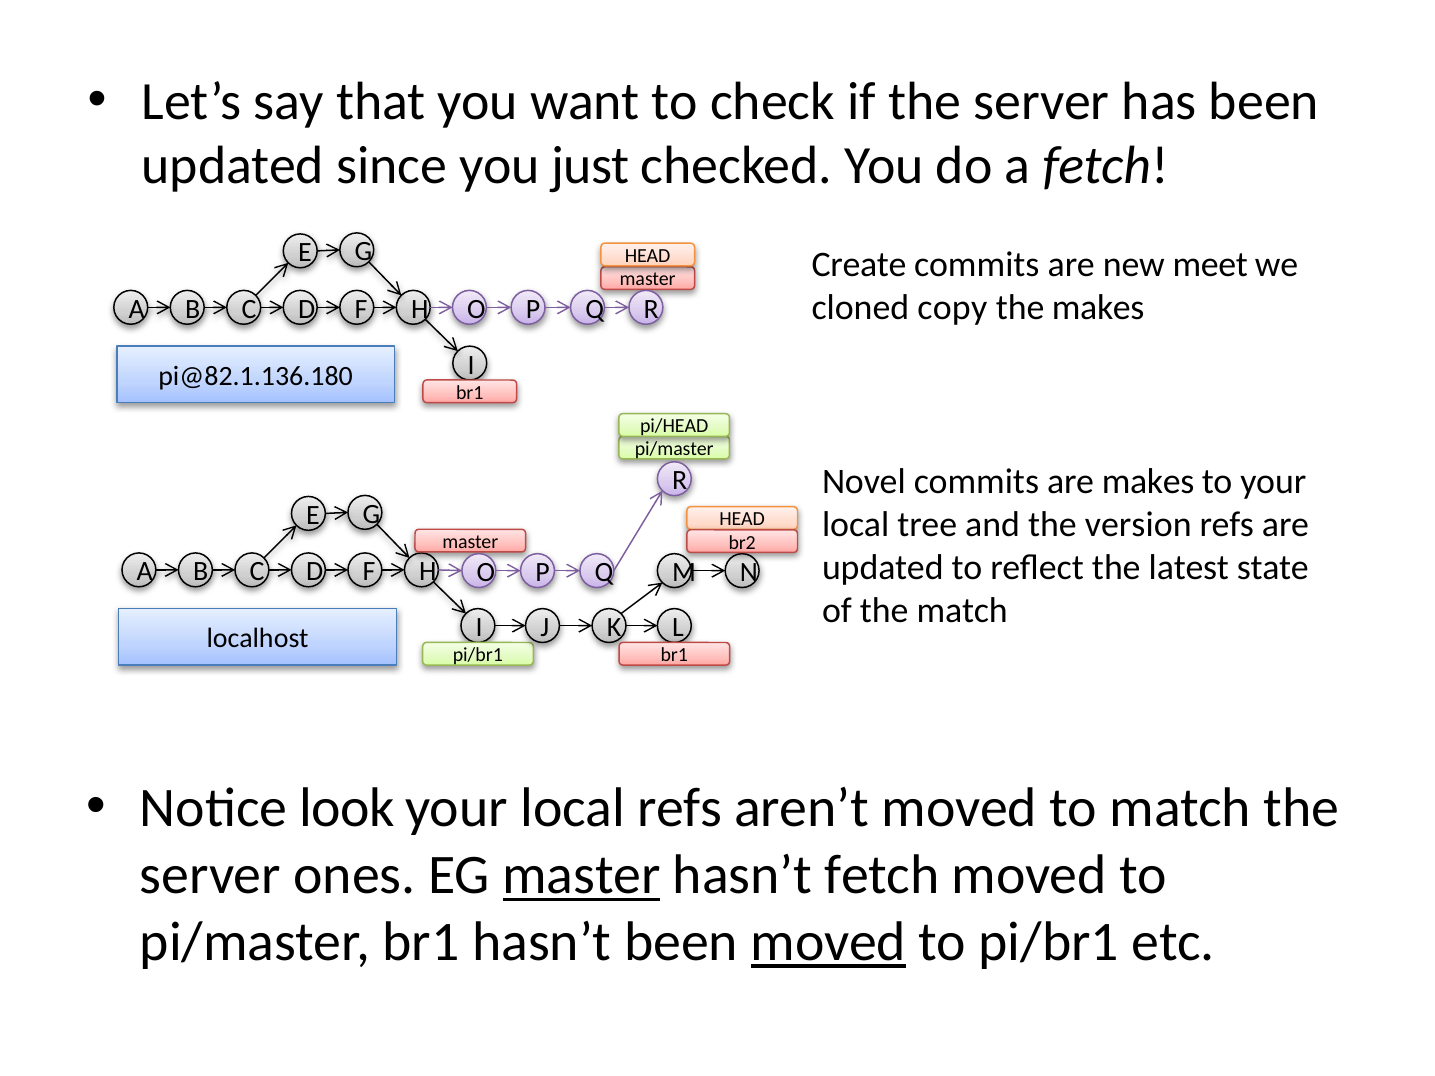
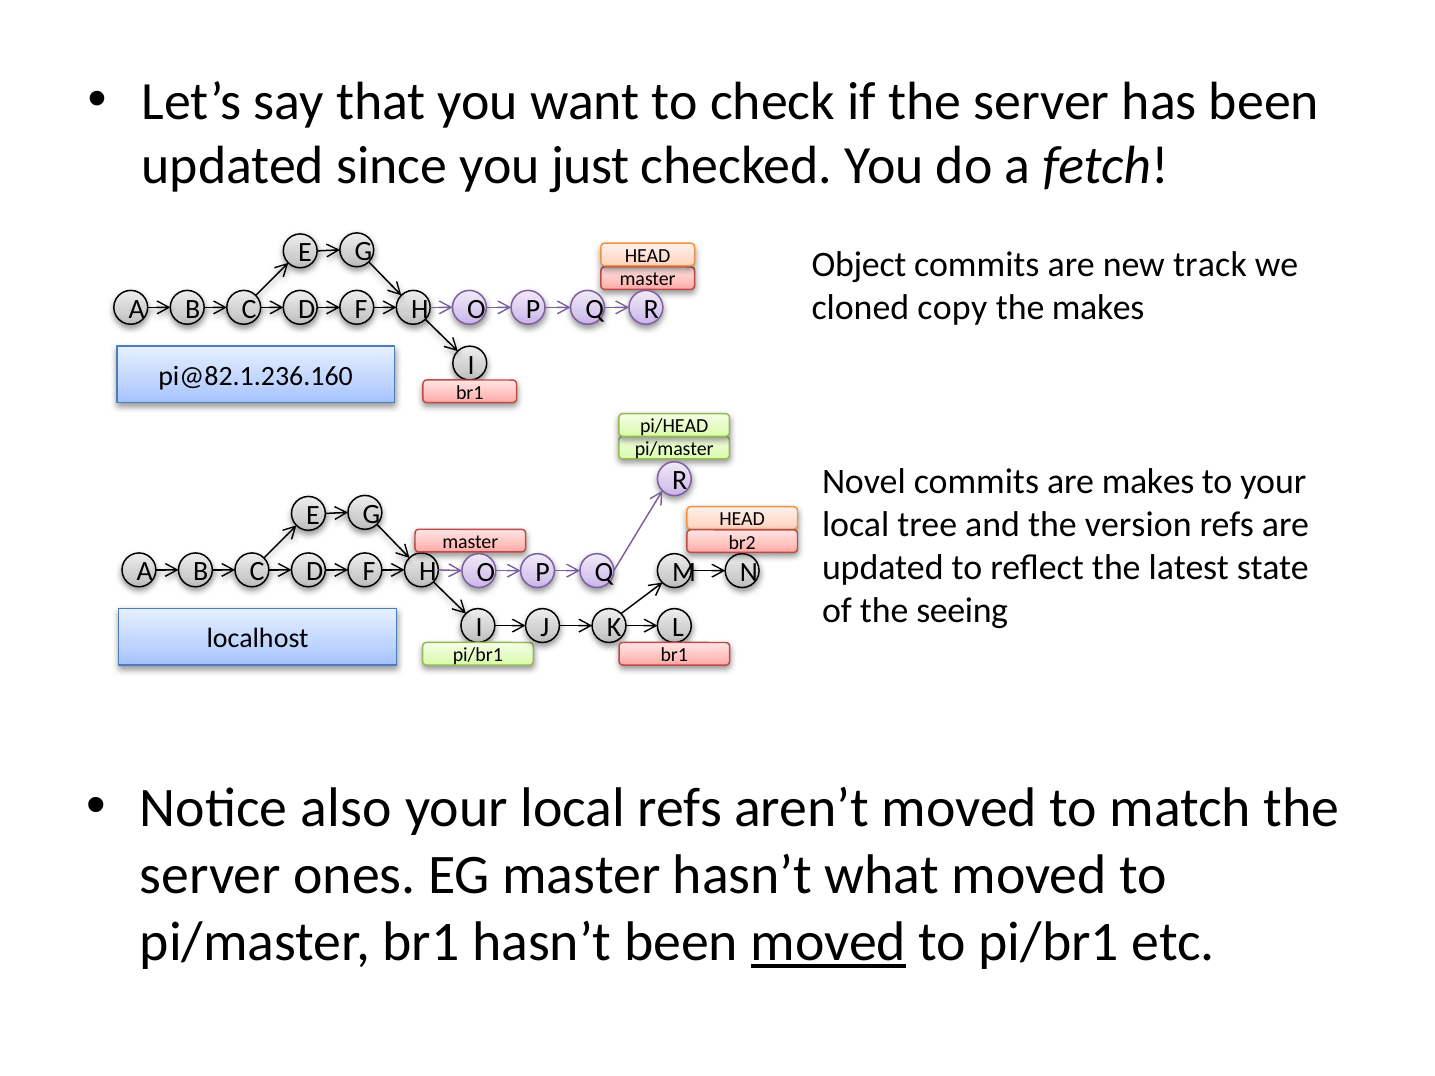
Create: Create -> Object (859, 264)
meet: meet -> track (1210, 264)
pi@82.1.136.180: pi@82.1.136.180 -> pi@82.1.236.160 (256, 376)
the match: match -> seeing (962, 611)
look: look -> also (346, 809)
master underline: present -> none (582, 875)
hasn’t fetch: fetch -> what (882, 875)
